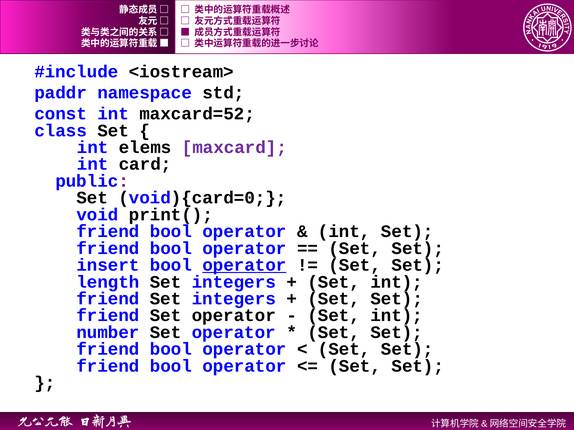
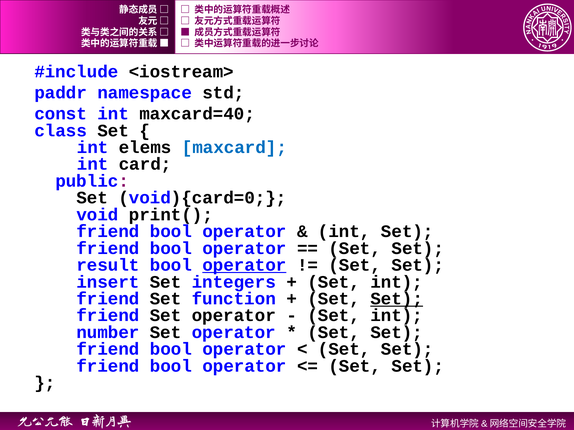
maxcard=52: maxcard=52 -> maxcard=40 (197, 114)
maxcard colour: purple -> blue (234, 148)
insert: insert -> result (108, 265)
length: length -> insert (108, 282)
friend Set integers: integers -> function (234, 299)
Set underline: none -> present (397, 299)
